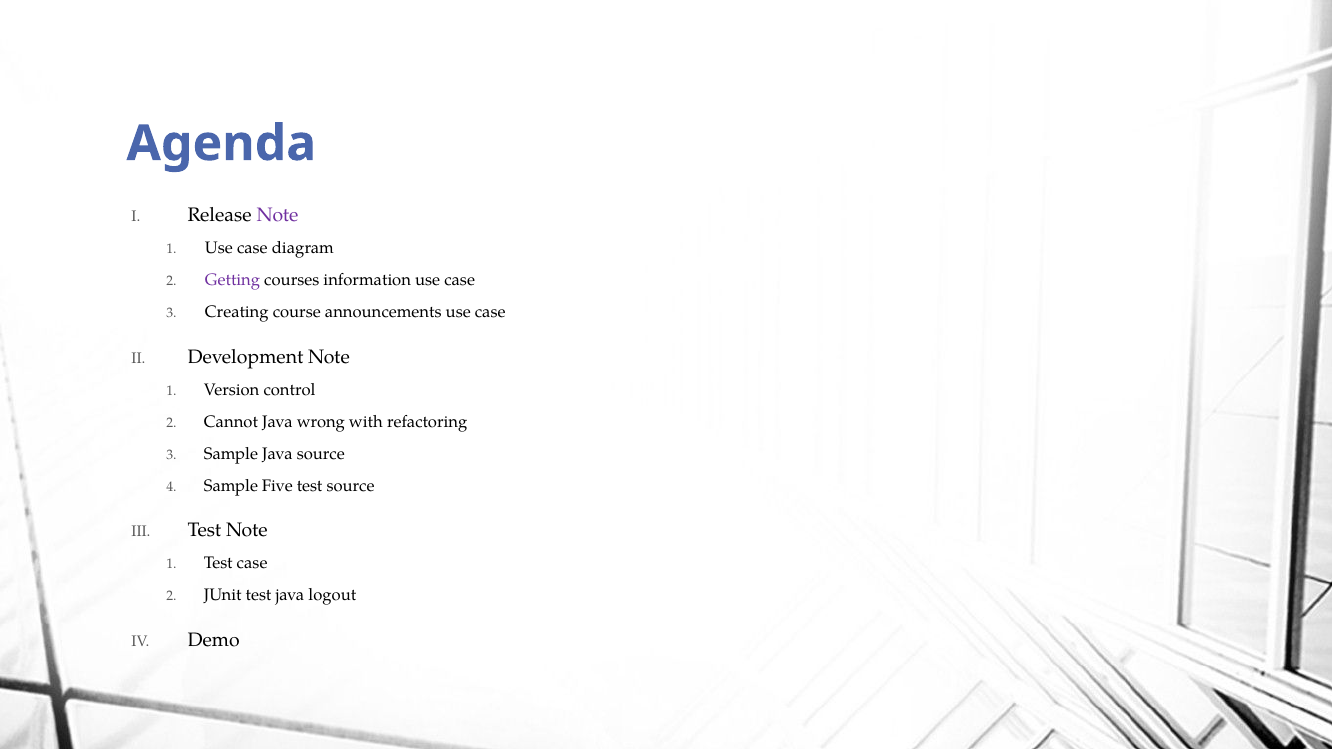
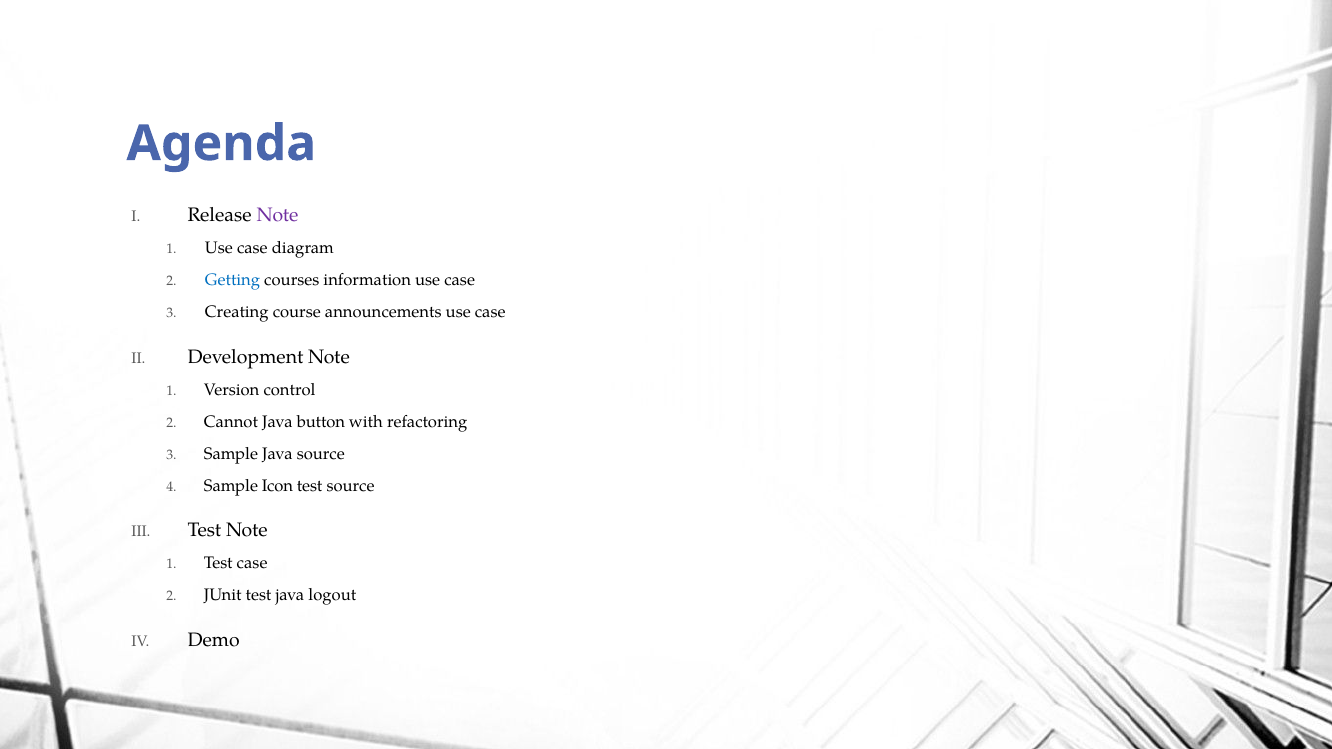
Getting colour: purple -> blue (233, 280)
wrong: wrong -> button (321, 422)
Five: Five -> Icon (277, 486)
